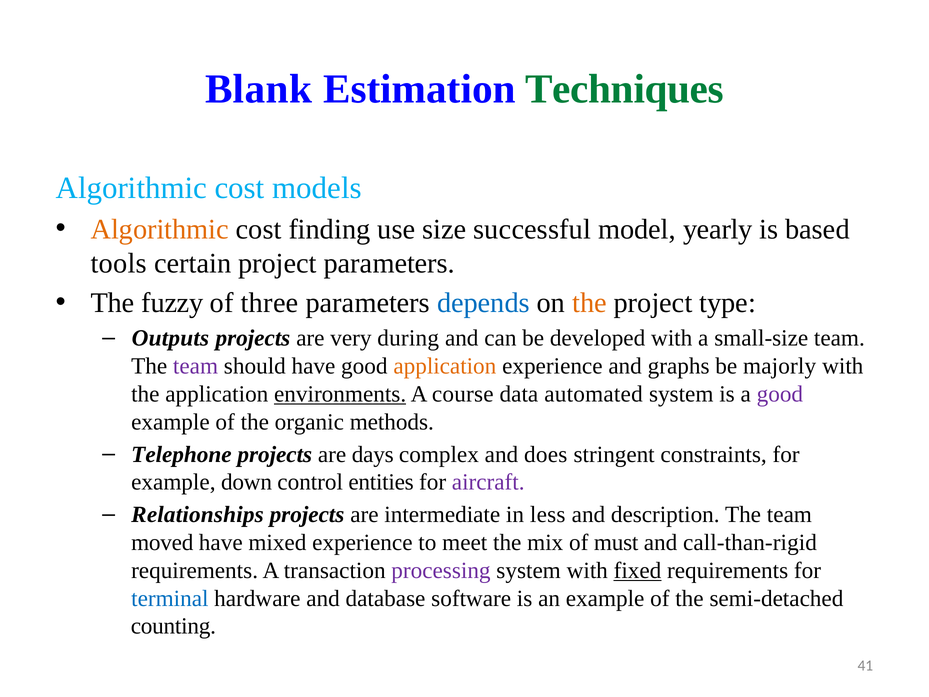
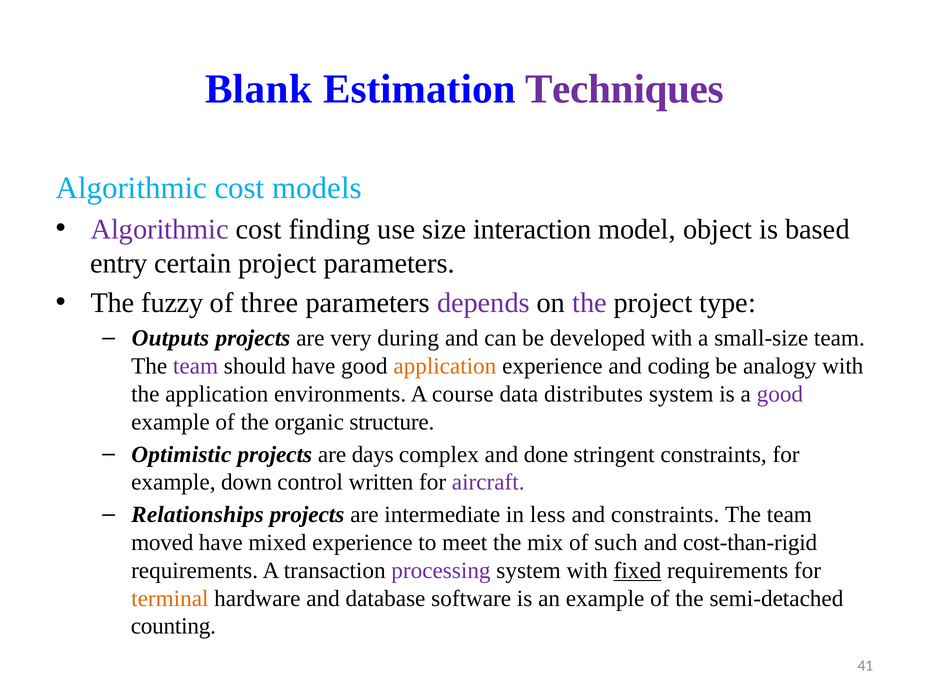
Techniques colour: green -> purple (625, 89)
Algorithmic colour: orange -> purple (160, 229)
successful: successful -> interaction (532, 229)
yearly: yearly -> object (718, 229)
tools: tools -> entry (119, 263)
depends colour: blue -> purple (483, 303)
the colour: orange -> purple (589, 303)
graphs: graphs -> coding (679, 366)
majorly: majorly -> analogy (780, 366)
environments underline: present -> none (340, 394)
automated: automated -> distributes (594, 394)
methods: methods -> structure (392, 422)
Telephone: Telephone -> Optimistic (181, 454)
does: does -> done (546, 454)
entities: entities -> written (381, 482)
and description: description -> constraints (665, 515)
must: must -> such (616, 542)
call-than-rigid: call-than-rigid -> cost-than-rigid (750, 542)
terminal colour: blue -> orange (170, 598)
